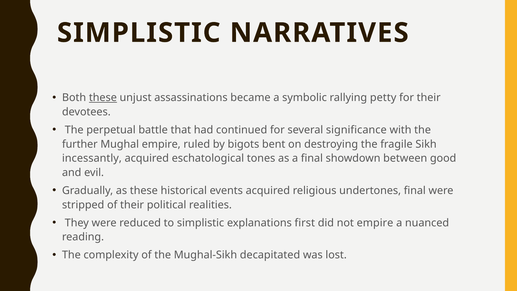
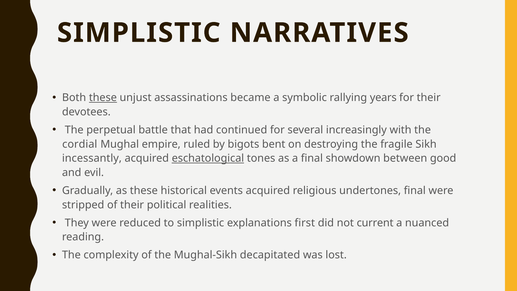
petty: petty -> years (383, 98)
significance: significance -> increasingly (356, 130)
further: further -> cordial (80, 144)
eschatological underline: none -> present (208, 158)
not empire: empire -> current (375, 223)
